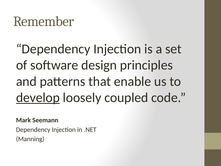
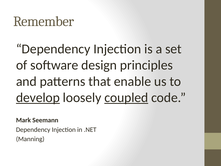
coupled underline: none -> present (126, 98)
